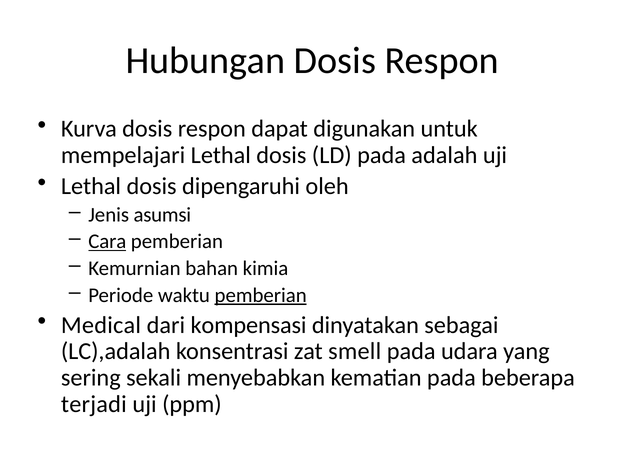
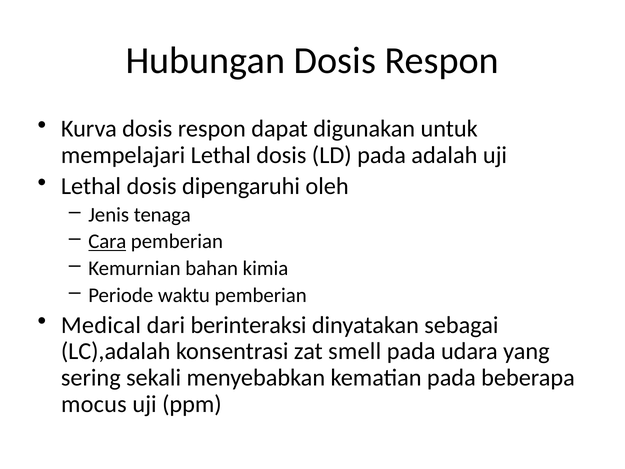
asumsi: asumsi -> tenaga (162, 215)
pemberian underline: present -> none (261, 295)
kompensasi: kompensasi -> berinteraksi (249, 325)
terjadi: terjadi -> mocus (94, 404)
